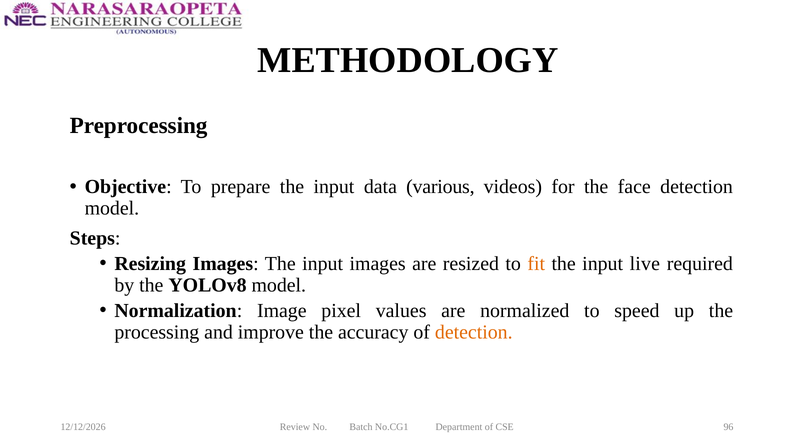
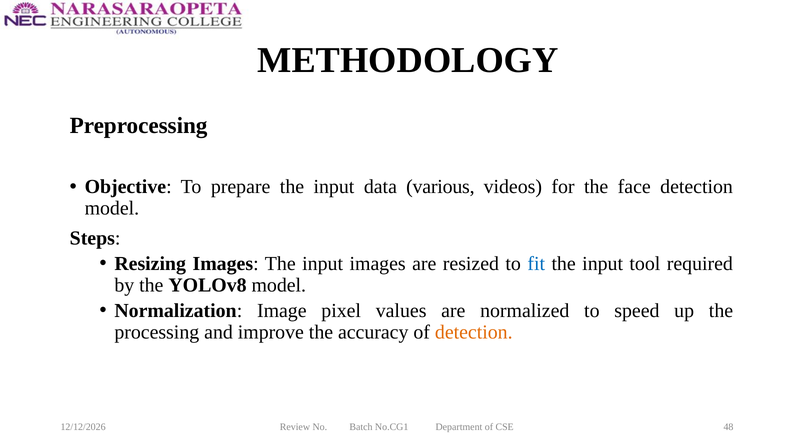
fit colour: orange -> blue (536, 263)
live: live -> tool (645, 263)
96: 96 -> 48 (728, 427)
